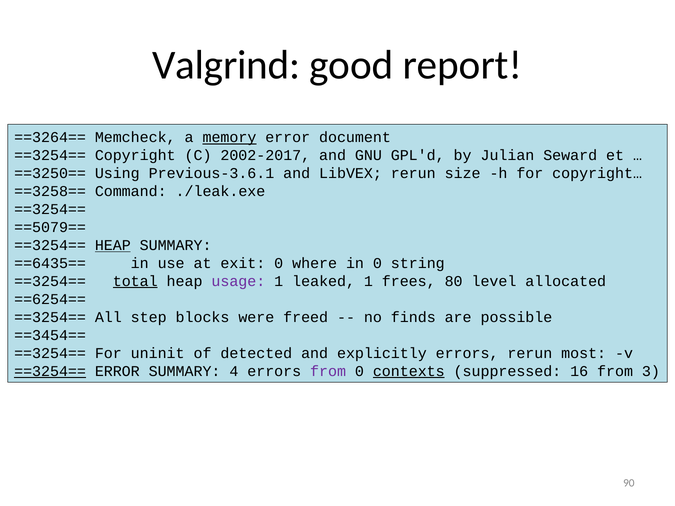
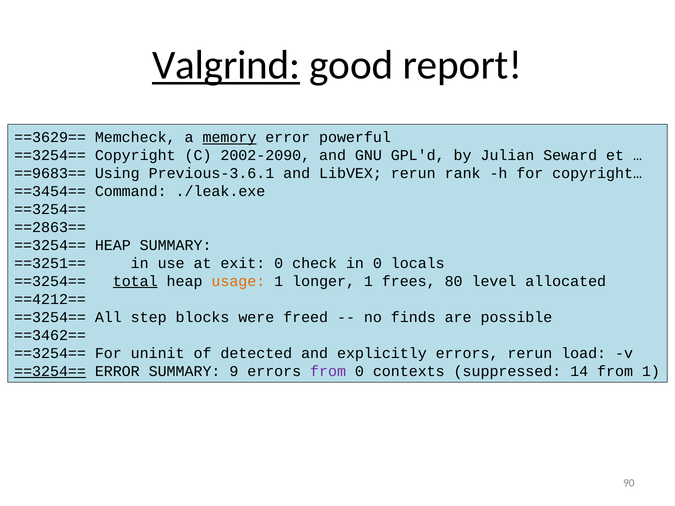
Valgrind underline: none -> present (226, 65)
==3264==: ==3264== -> ==3629== (50, 137)
document: document -> powerful (355, 137)
2002-2017: 2002-2017 -> 2002-2090 (265, 155)
==3250==: ==3250== -> ==9683== (50, 173)
size: size -> rank (463, 173)
==3258==: ==3258== -> ==3454== (50, 191)
==5079==: ==5079== -> ==2863== (50, 227)
HEAP underline: present -> none (113, 245)
==6435==: ==6435== -> ==3251== (50, 263)
where: where -> check (315, 263)
string: string -> locals (418, 263)
usage colour: purple -> orange (238, 281)
leaked: leaked -> longer (324, 281)
==6254==: ==6254== -> ==4212== (50, 299)
==3454==: ==3454== -> ==3462== (50, 335)
most: most -> load (584, 353)
4: 4 -> 9 (234, 371)
contexts underline: present -> none (409, 371)
16: 16 -> 14 (579, 371)
from 3: 3 -> 1 (651, 371)
